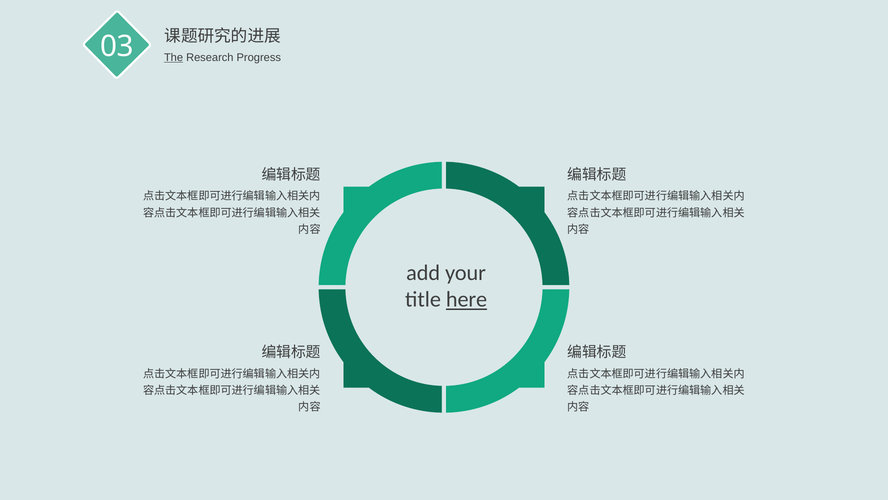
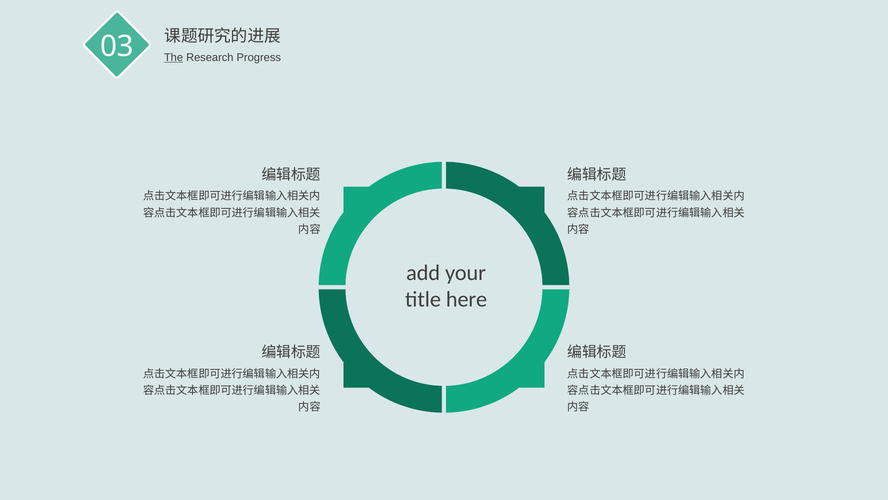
here underline: present -> none (467, 299)
